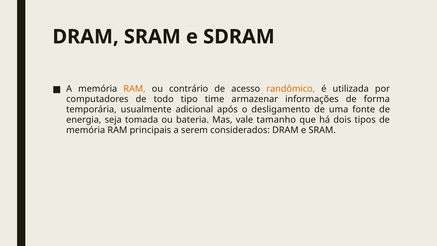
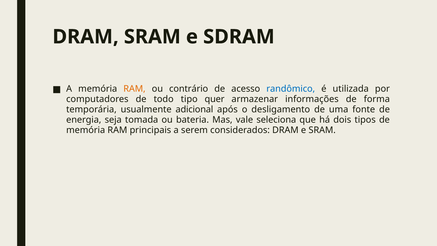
randômico colour: orange -> blue (291, 89)
time: time -> quer (215, 99)
tamanho: tamanho -> seleciona (276, 120)
